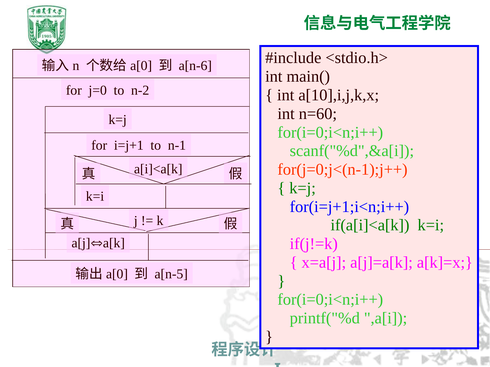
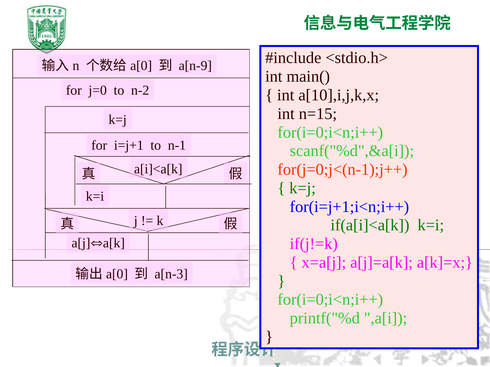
a[n-6: a[n-6 -> a[n-9 (195, 66)
n=60: n=60 -> n=15 (318, 114)
a[n-5: a[n-5 -> a[n-3 (171, 274)
